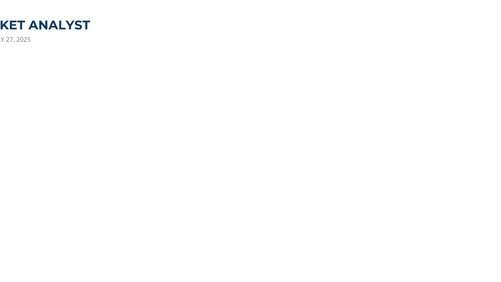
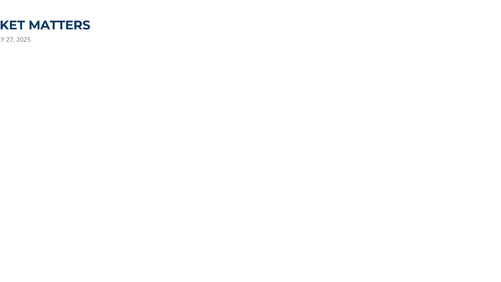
ANALYST: ANALYST -> MATTERS (59, 25)
